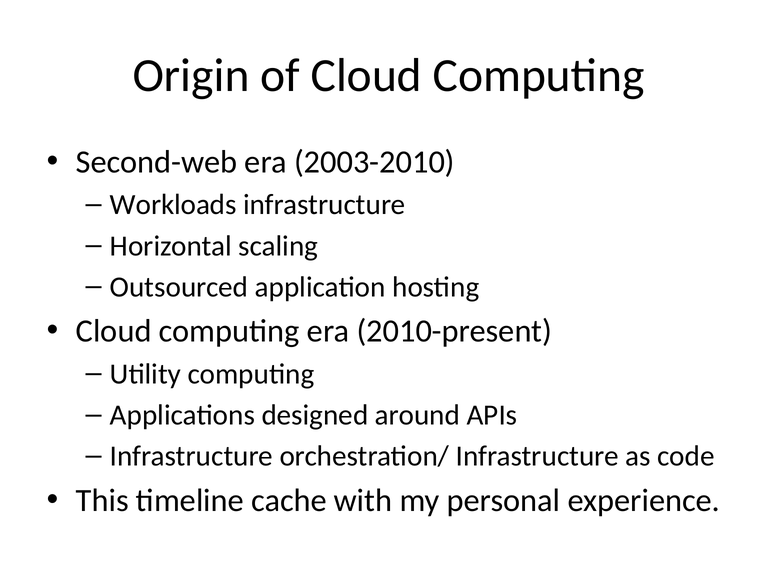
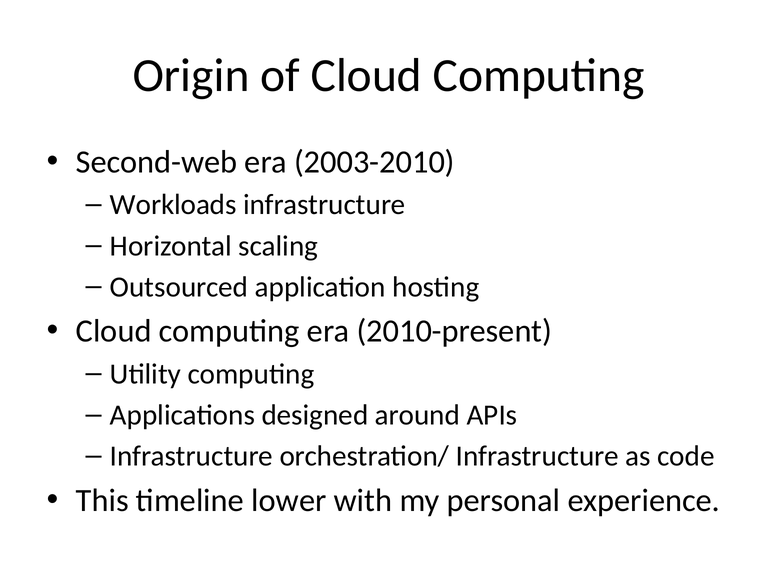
cache: cache -> lower (289, 500)
